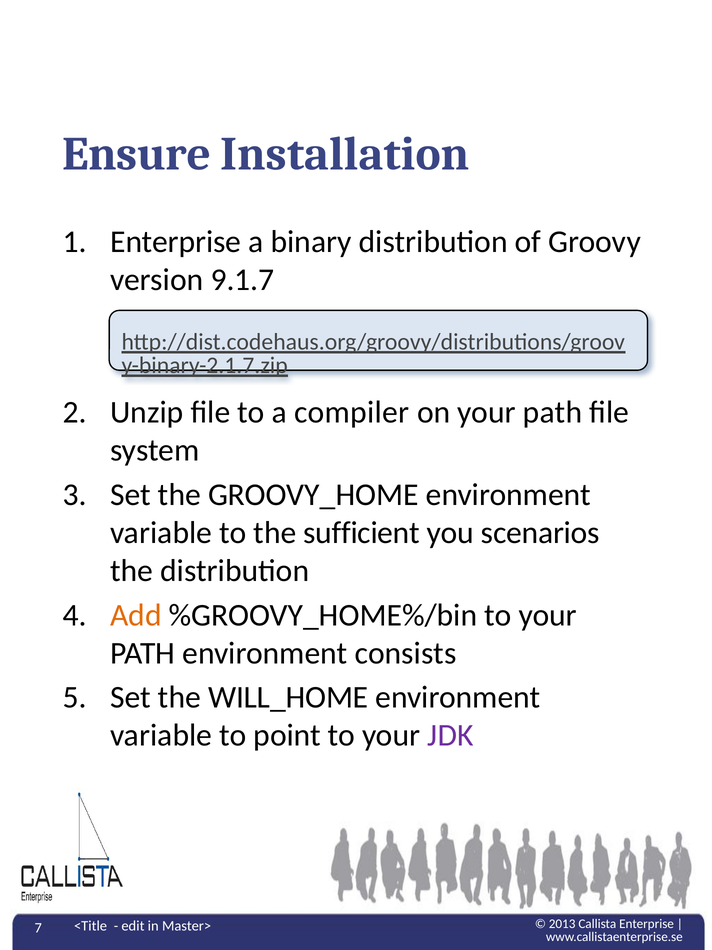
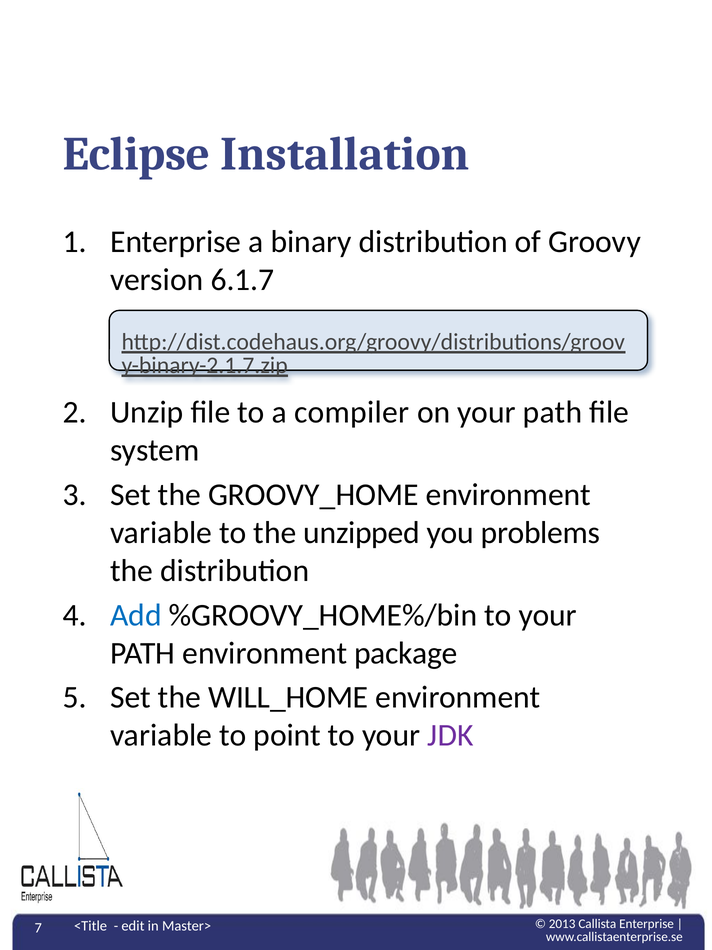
Ensure: Ensure -> Eclipse (137, 154)
9.1.7: 9.1.7 -> 6.1.7 (242, 279)
sufficient: sufficient -> unzipped (362, 532)
scenarios: scenarios -> problems (540, 532)
Add colour: orange -> blue (136, 615)
consists: consists -> package (406, 653)
